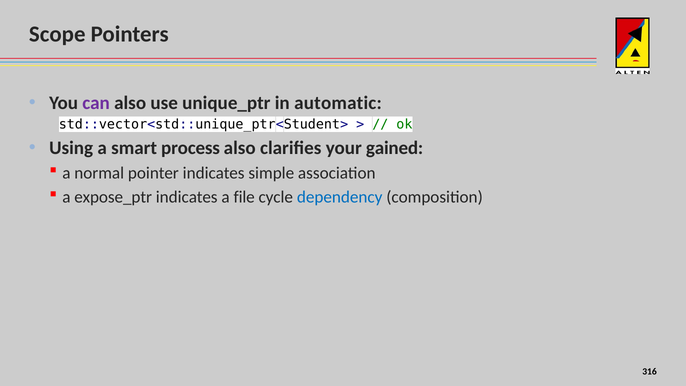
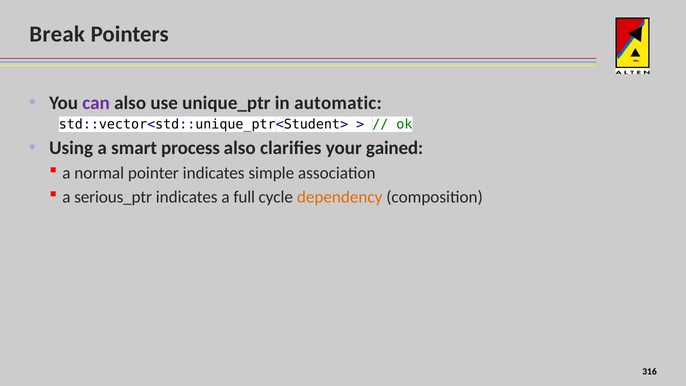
Scope: Scope -> Break (57, 34)
expose_ptr: expose_ptr -> serious_ptr (113, 197)
file: file -> full (244, 197)
dependency colour: blue -> orange (340, 197)
